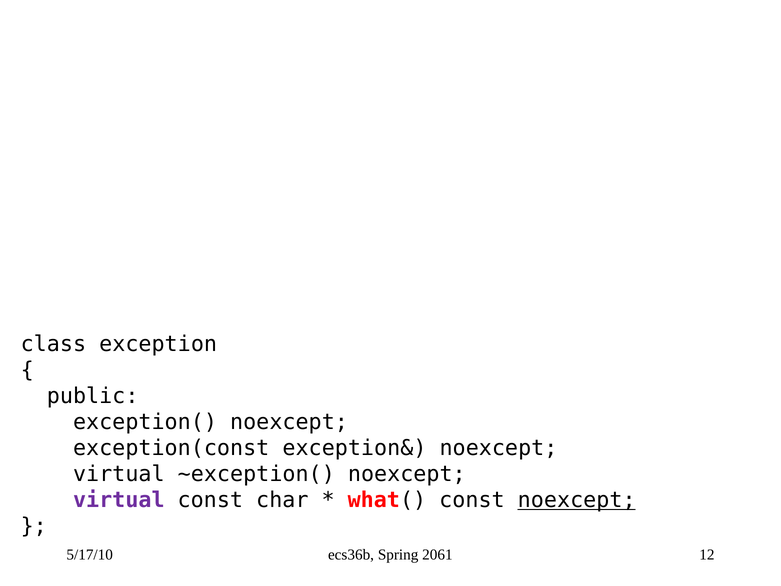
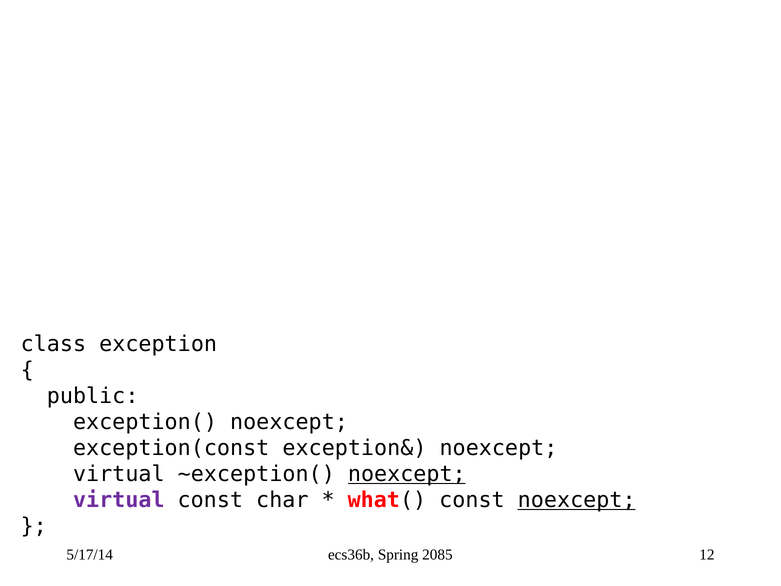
noexcept underline: none -> present (407, 474)
5/17/10: 5/17/10 -> 5/17/14 (90, 554)
2061: 2061 -> 2085 (437, 554)
